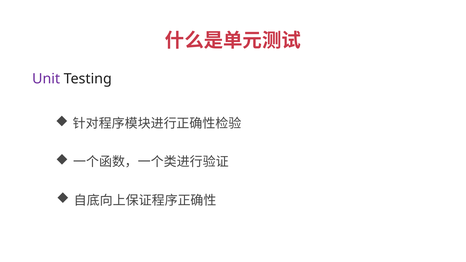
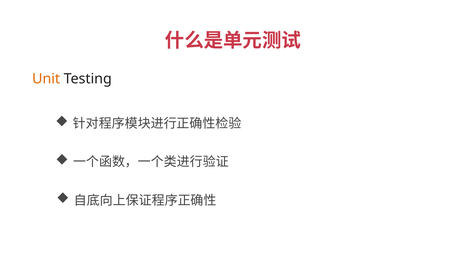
Unit colour: purple -> orange (46, 79)
